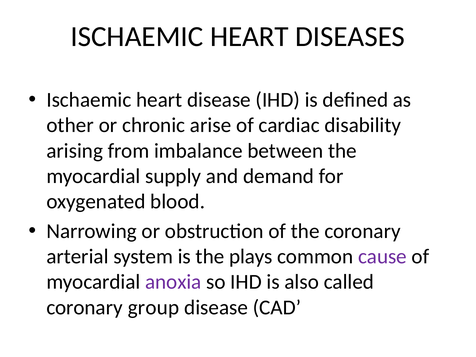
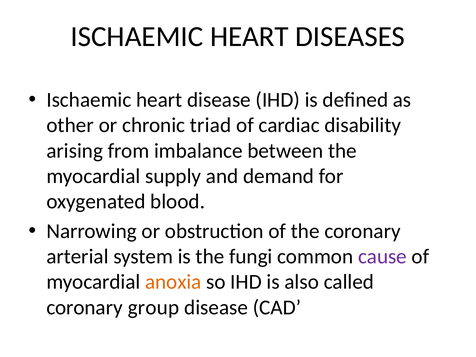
arise: arise -> triad (211, 125)
plays: plays -> fungi (251, 257)
anoxia colour: purple -> orange (173, 282)
